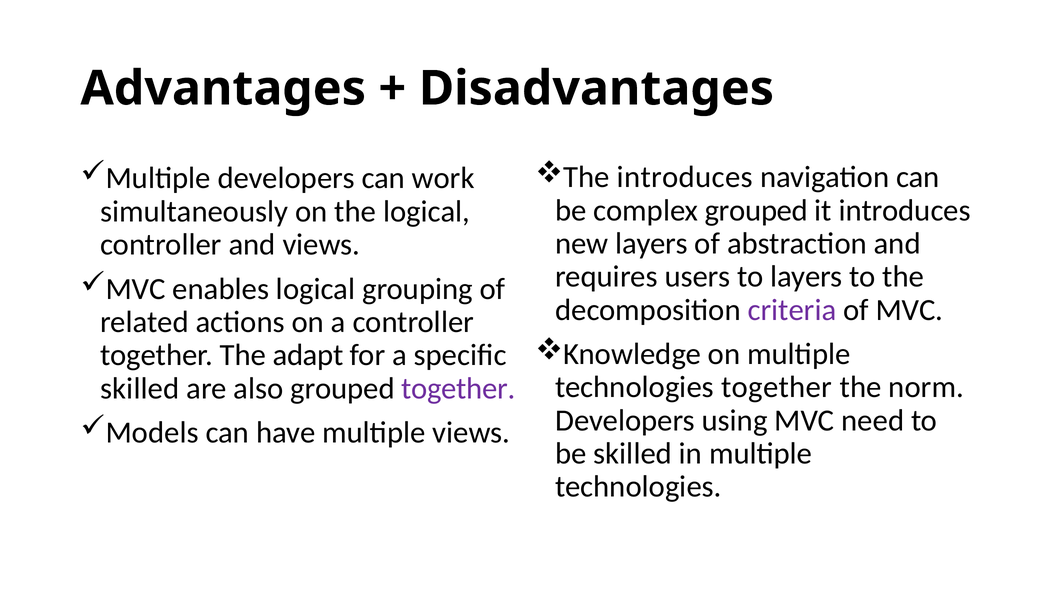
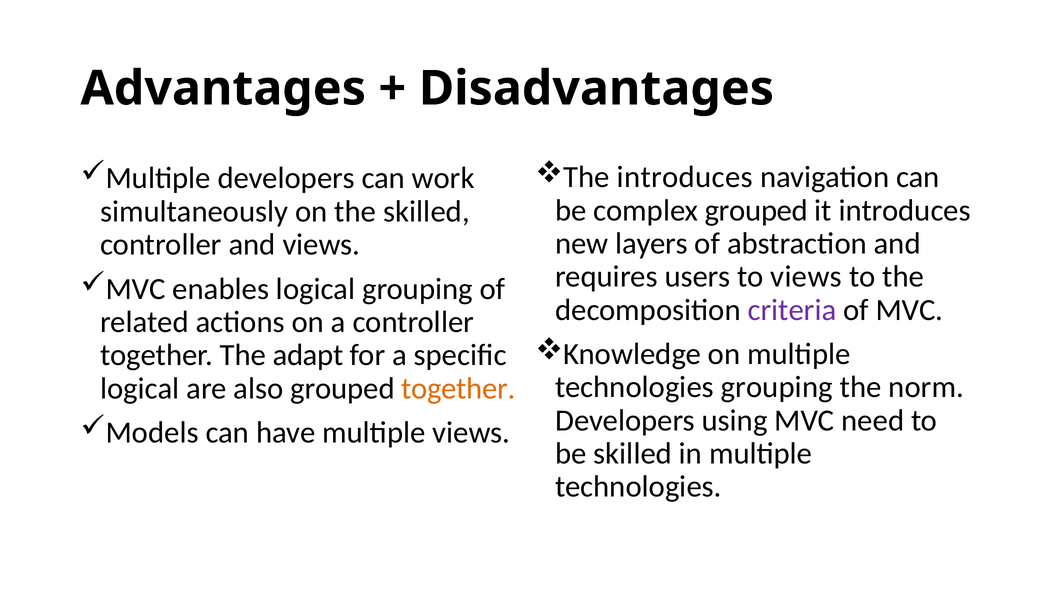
the logical: logical -> skilled (426, 212)
to layers: layers -> views (806, 277)
technologies together: together -> grouping (777, 387)
skilled: skilled -> logical (140, 389)
together colour: purple -> orange (458, 389)
